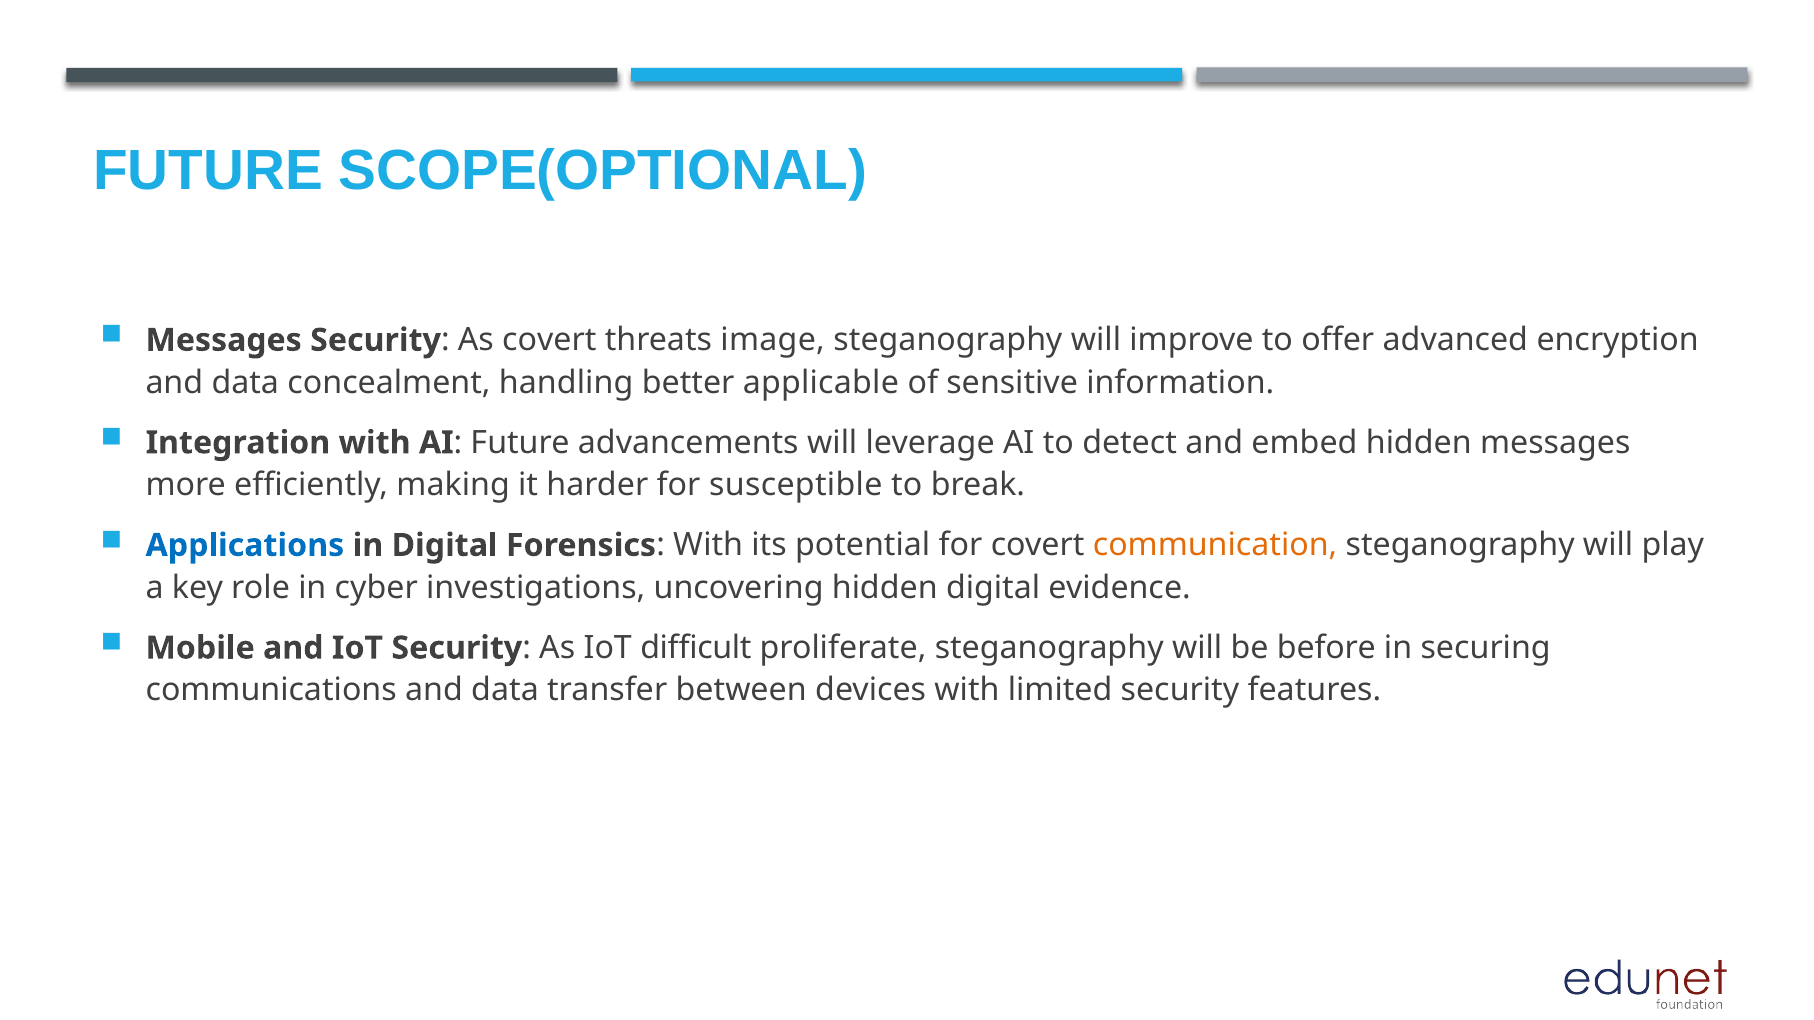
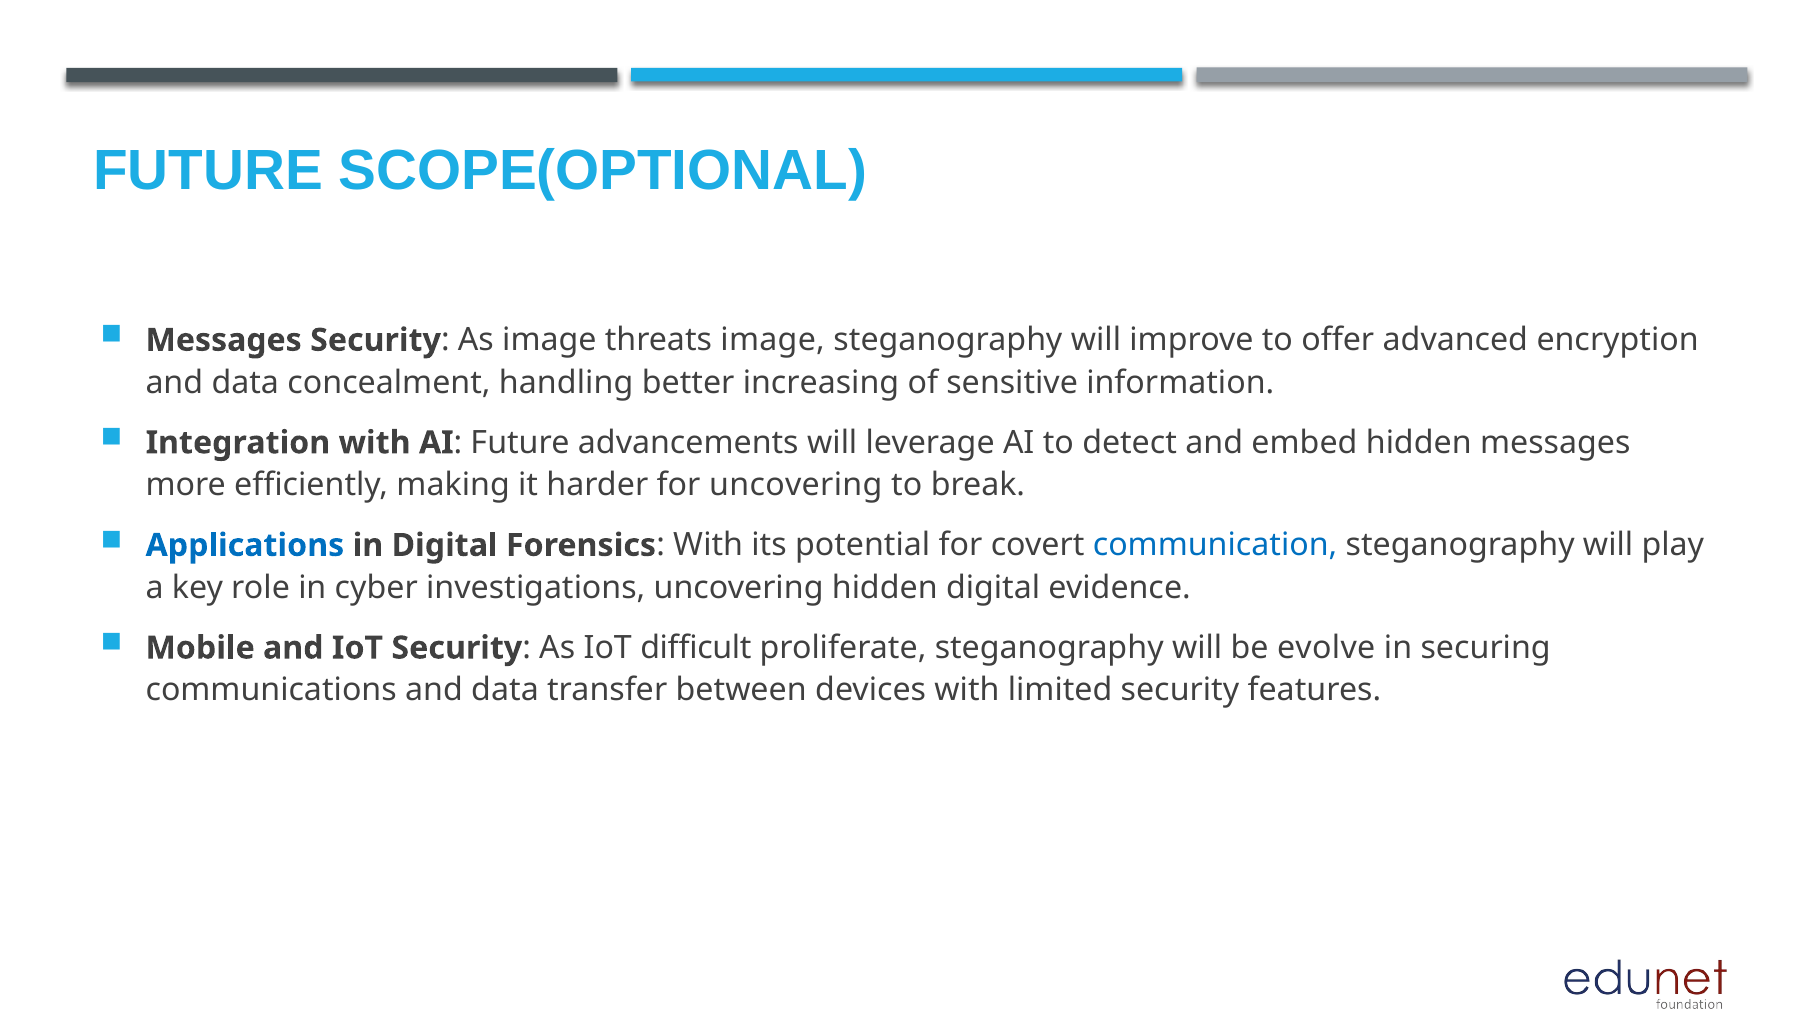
As covert: covert -> image (549, 340)
applicable: applicable -> increasing (821, 383)
for susceptible: susceptible -> uncovering (796, 485)
communication colour: orange -> blue (1215, 546)
before: before -> evolve (1326, 648)
